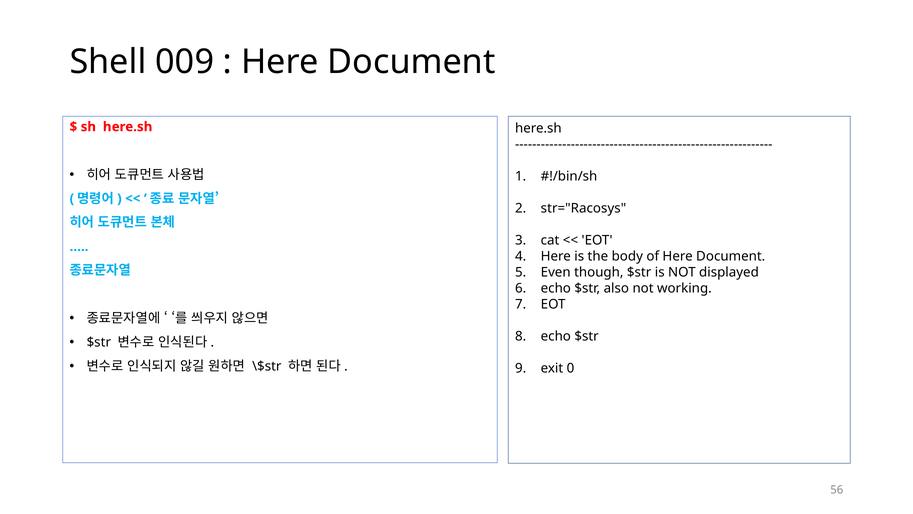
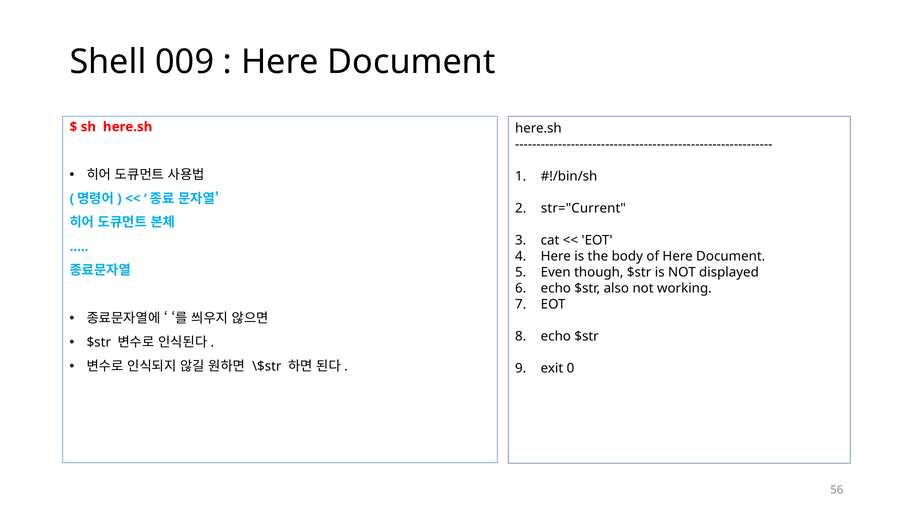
str="Racosys: str="Racosys -> str="Current (583, 208)
